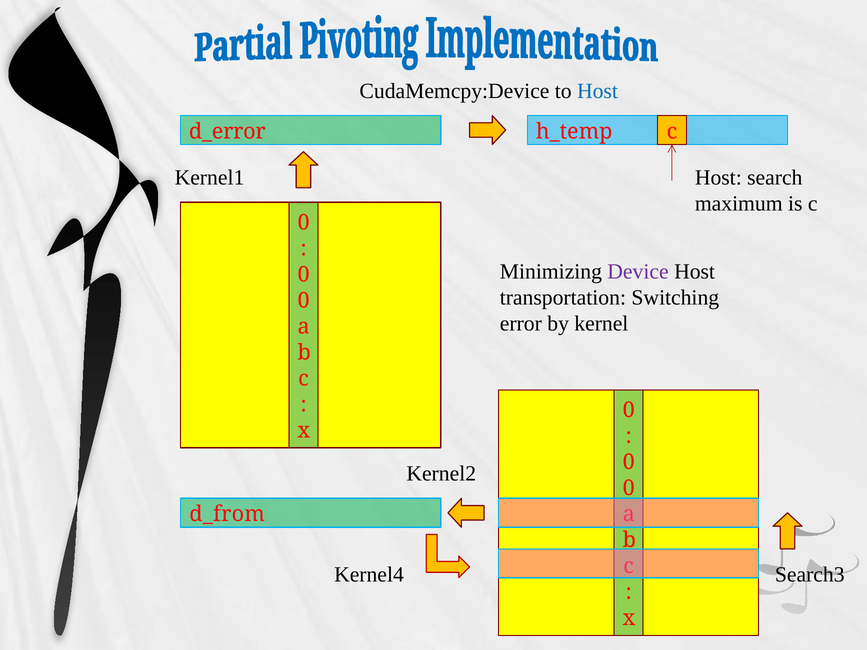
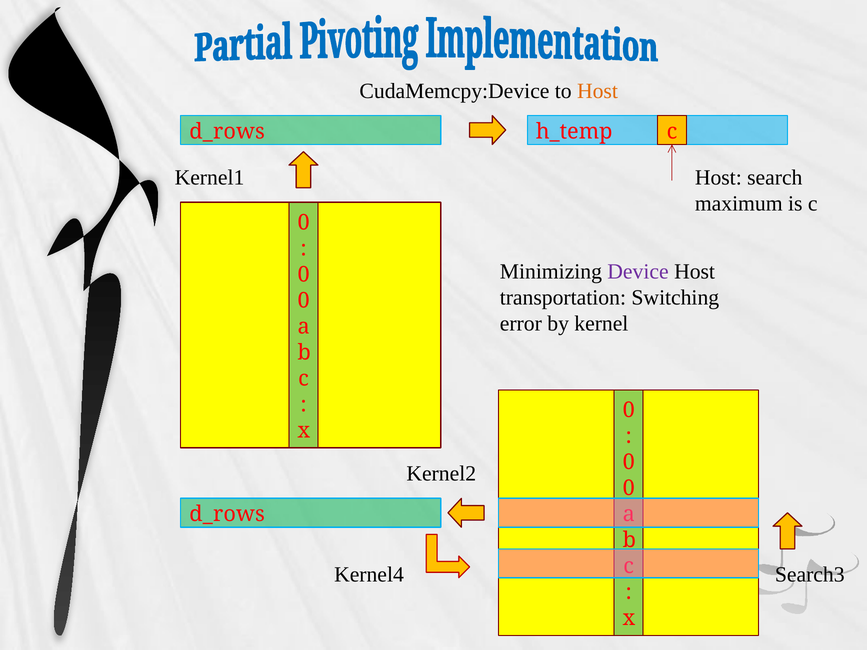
Host colour: blue -> orange (597, 91)
d_error: d_error -> d_rows (227, 132)
d_from: d_from -> d_rows (227, 514)
